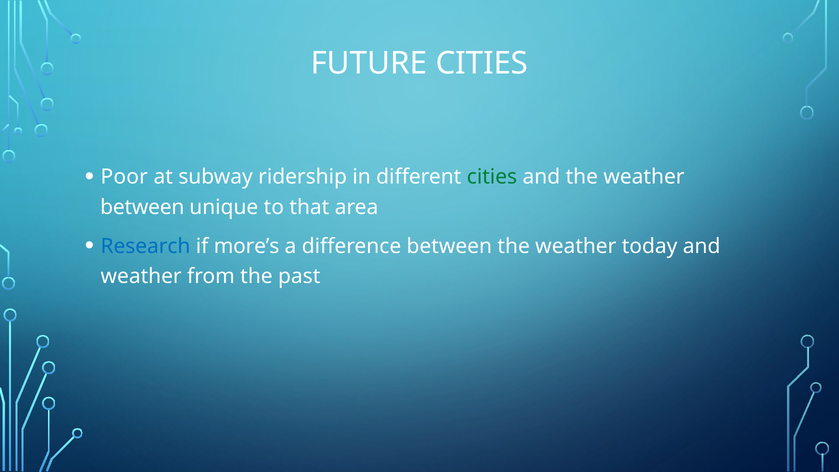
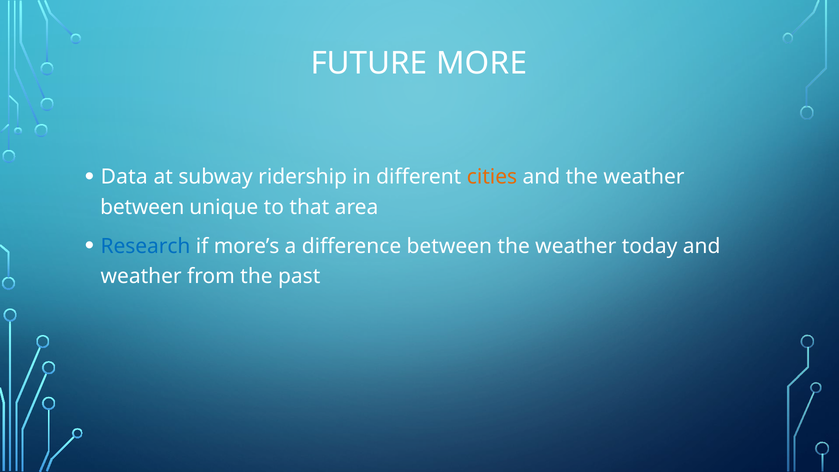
FUTURE CITIES: CITIES -> MORE (482, 63)
Poor: Poor -> Data (124, 177)
cities colour: green -> orange (492, 177)
